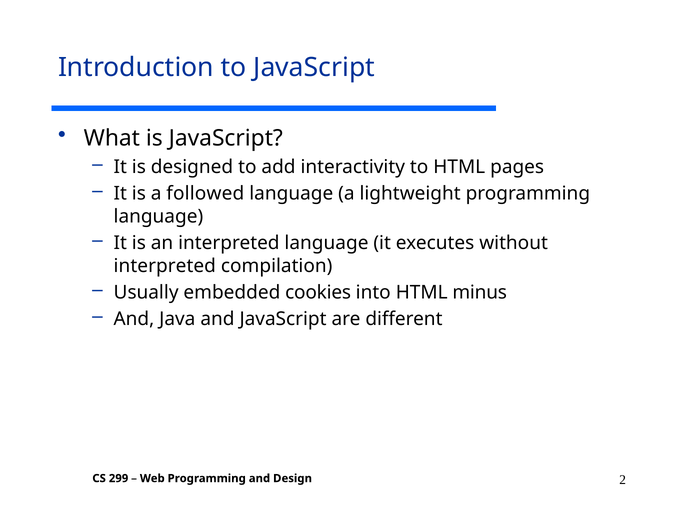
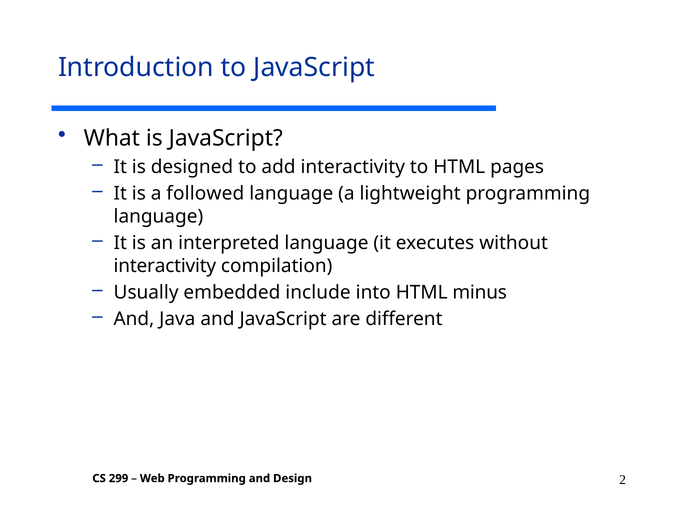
interpreted: interpreted -> interactivity (165, 266)
cookies: cookies -> include (318, 292)
